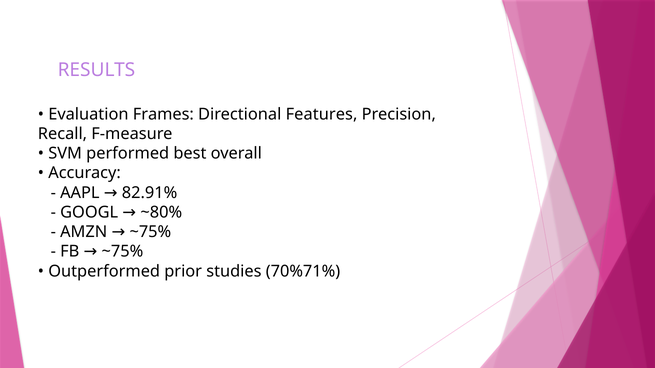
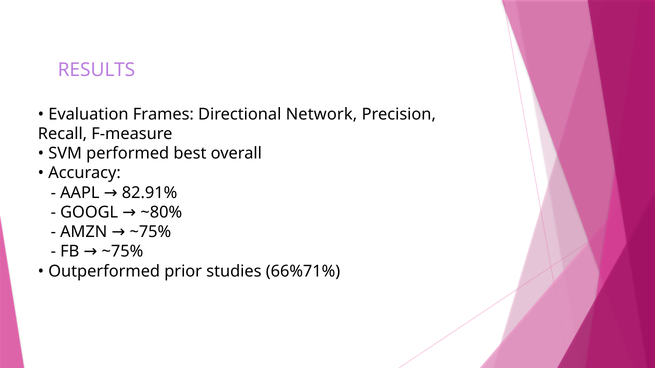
Features: Features -> Network (321, 114)
70%71%: 70%71% -> 66%71% (303, 272)
